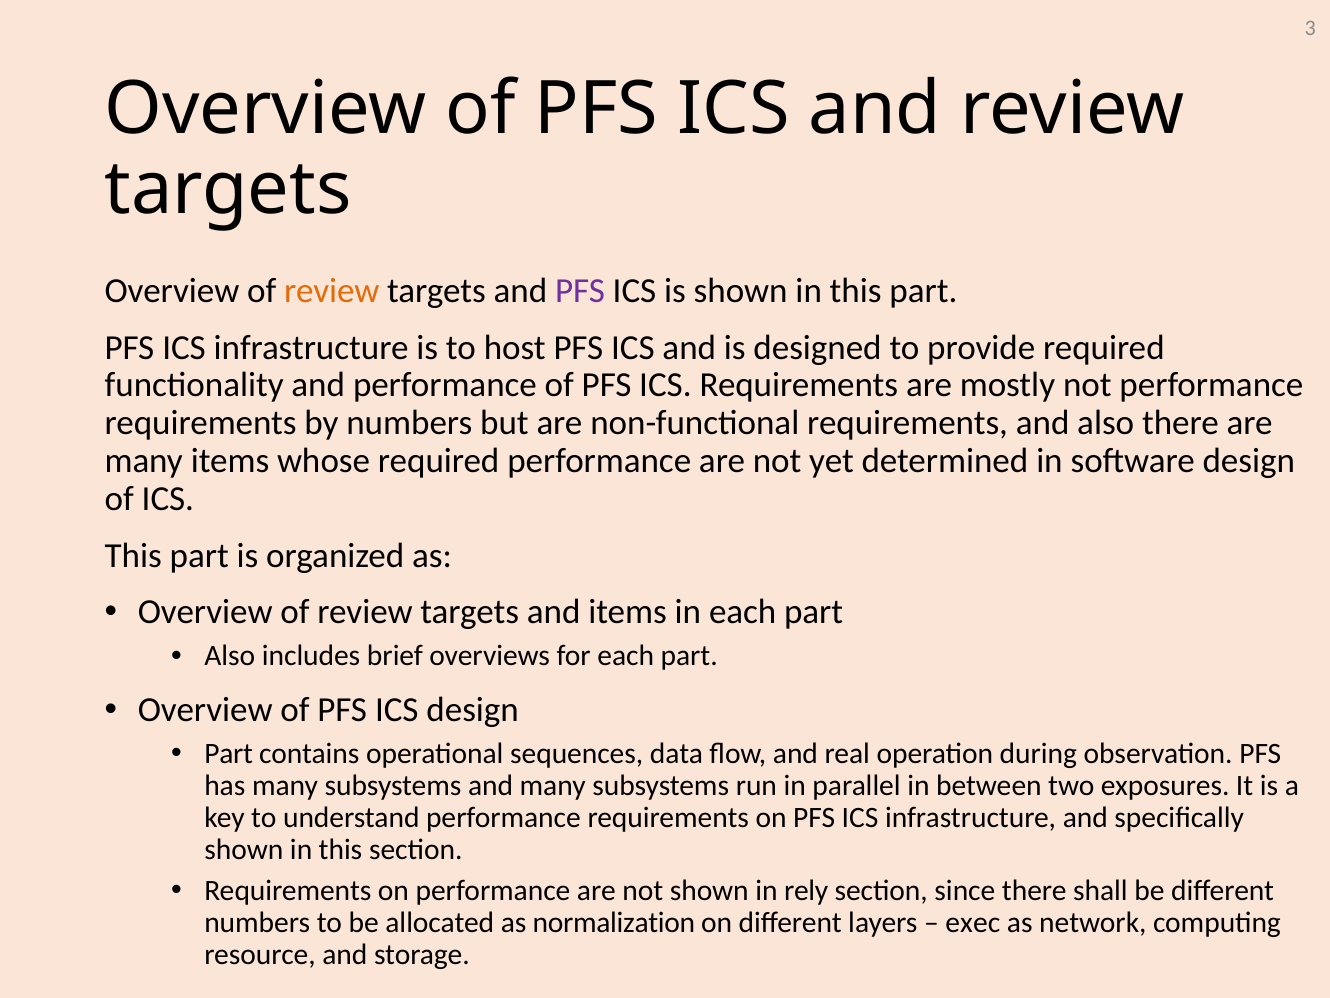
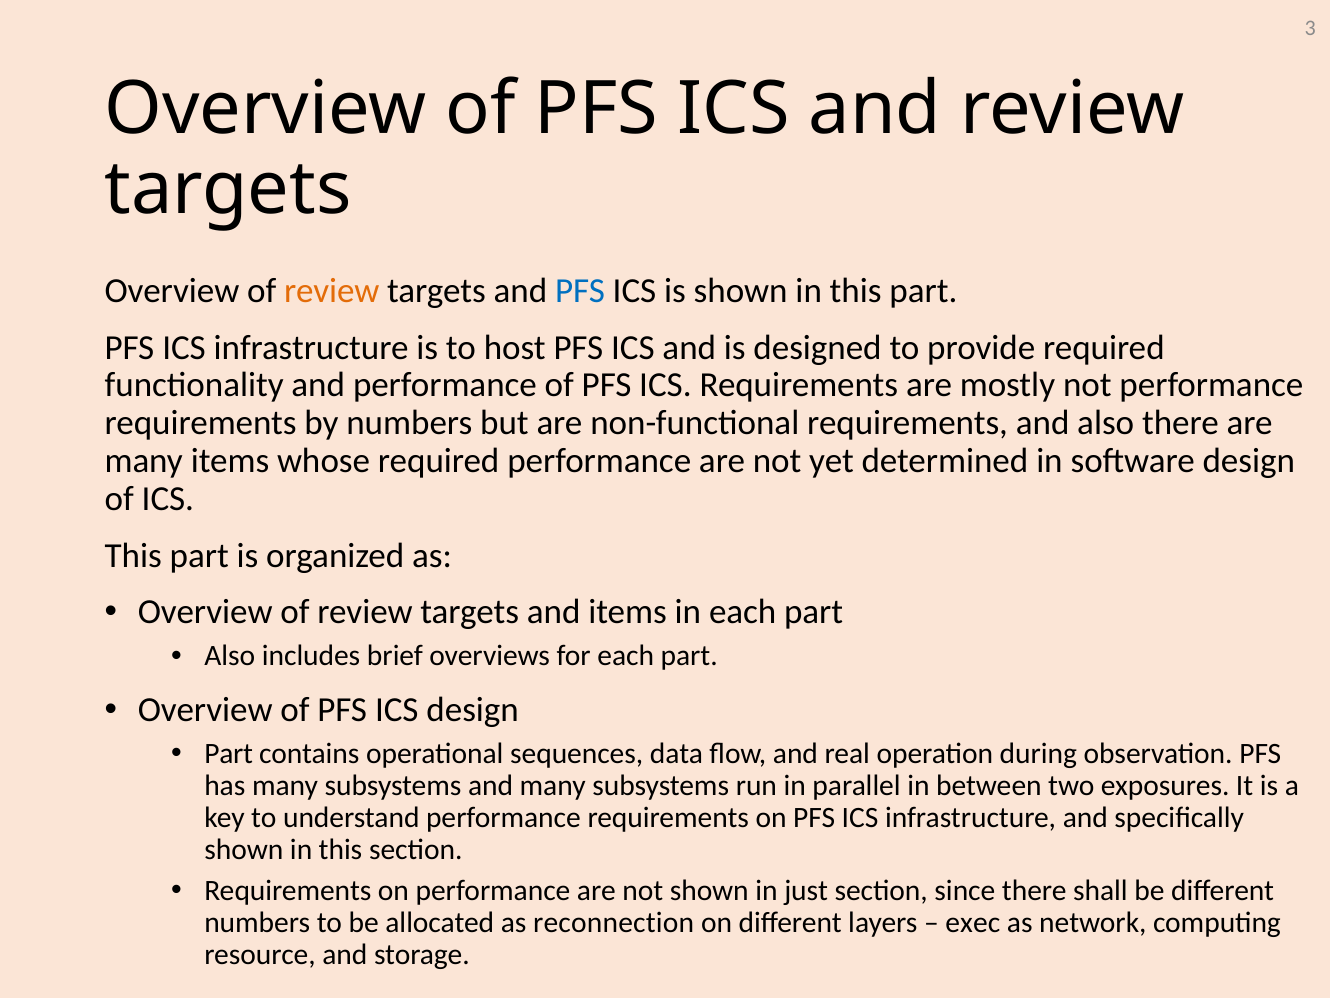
PFS colour: purple -> blue (580, 291)
rely: rely -> just (806, 890)
normalization: normalization -> reconnection (614, 922)
